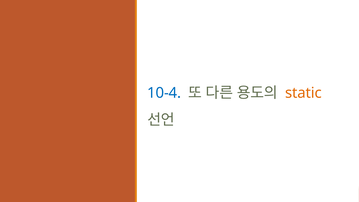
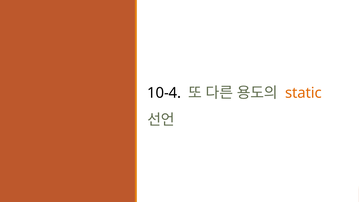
10-4 colour: blue -> black (164, 93)
